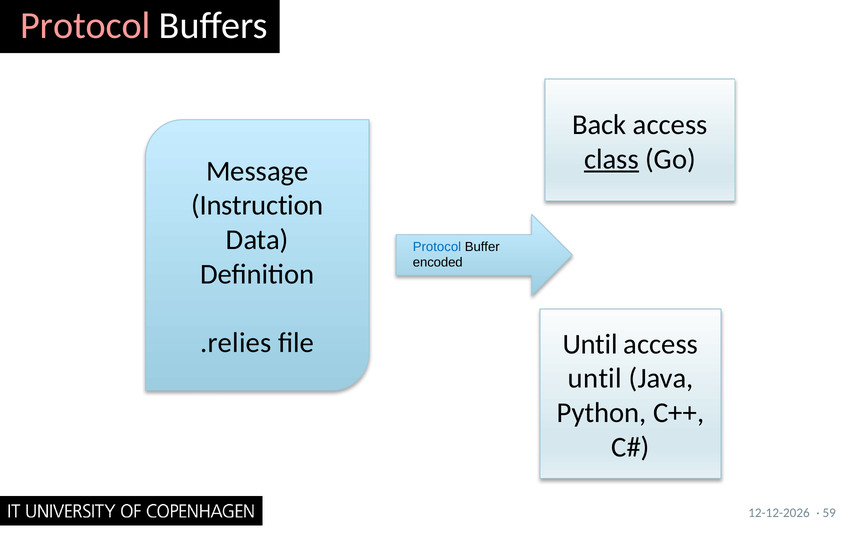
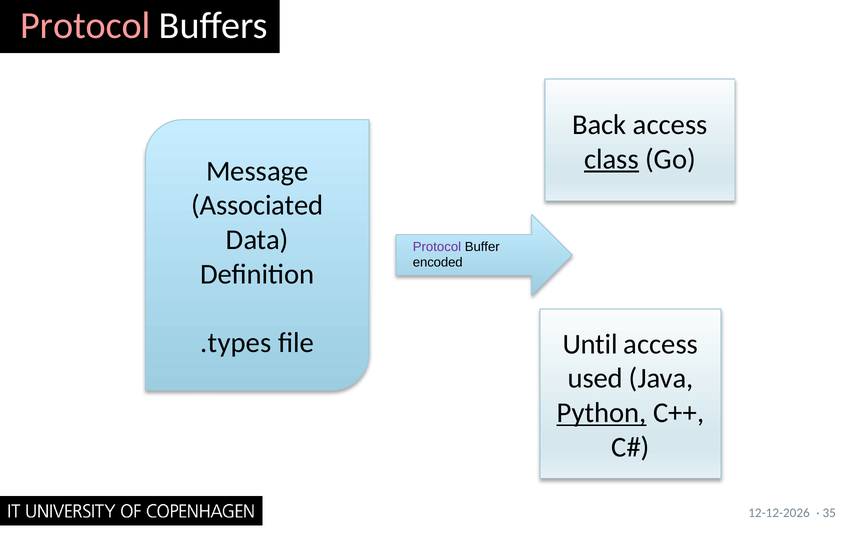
Instruction: Instruction -> Associated (257, 206)
Protocol colour: blue -> purple (437, 247)
.relies: .relies -> .types (236, 343)
until: until -> used (595, 379)
Python underline: none -> present (602, 413)
59: 59 -> 35 (829, 513)
